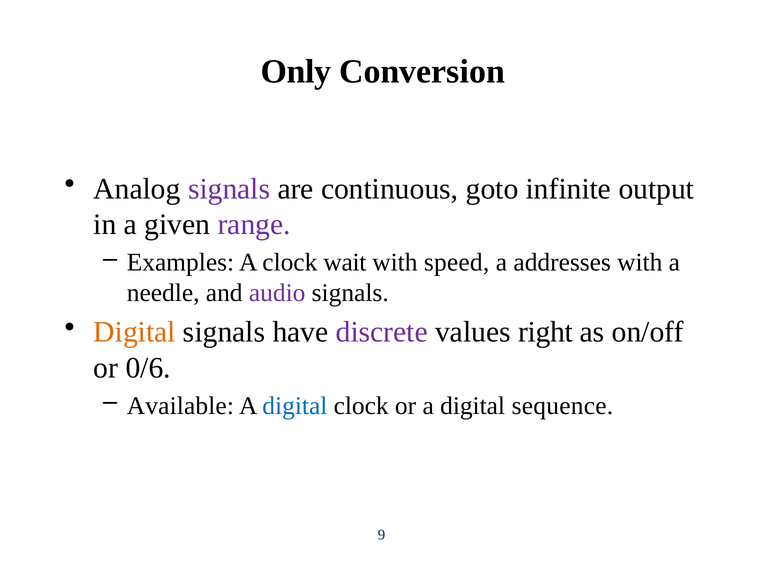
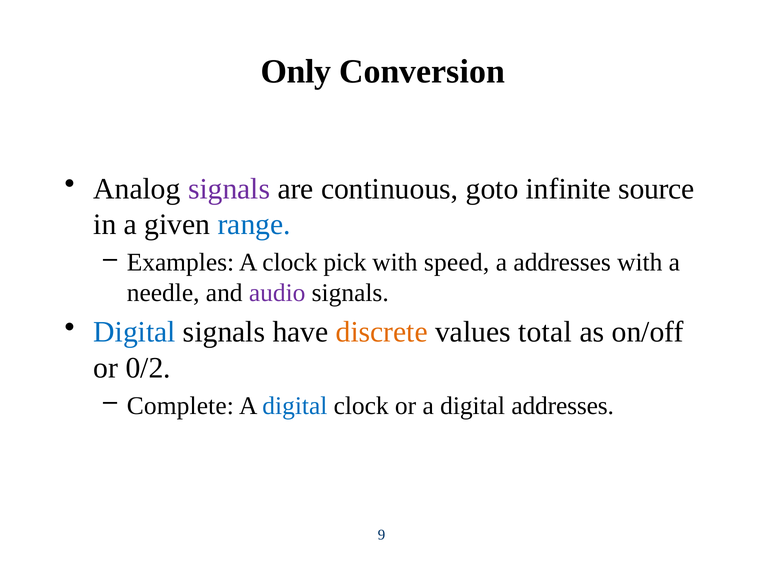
output: output -> source (656, 189)
range colour: purple -> blue (254, 225)
wait: wait -> pick (345, 262)
Digital colour: orange -> blue (135, 332)
discrete colour: purple -> orange (382, 332)
right: right -> total (545, 332)
0/6: 0/6 -> 0/2 (148, 368)
Available: Available -> Complete (180, 406)
digital sequence: sequence -> addresses (563, 406)
